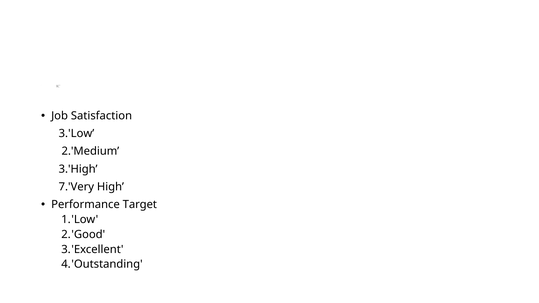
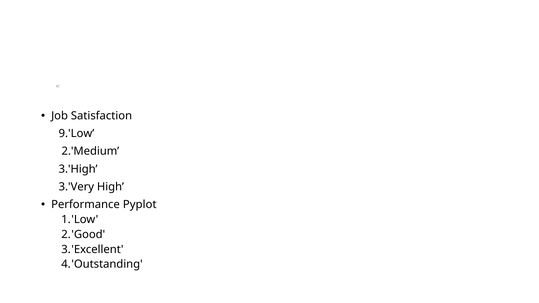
3.'Low: 3.'Low -> 9.'Low (76, 134)
7.'Very: 7.'Very -> 3.'Very (76, 187)
Target: Target -> Pyplot (140, 205)
